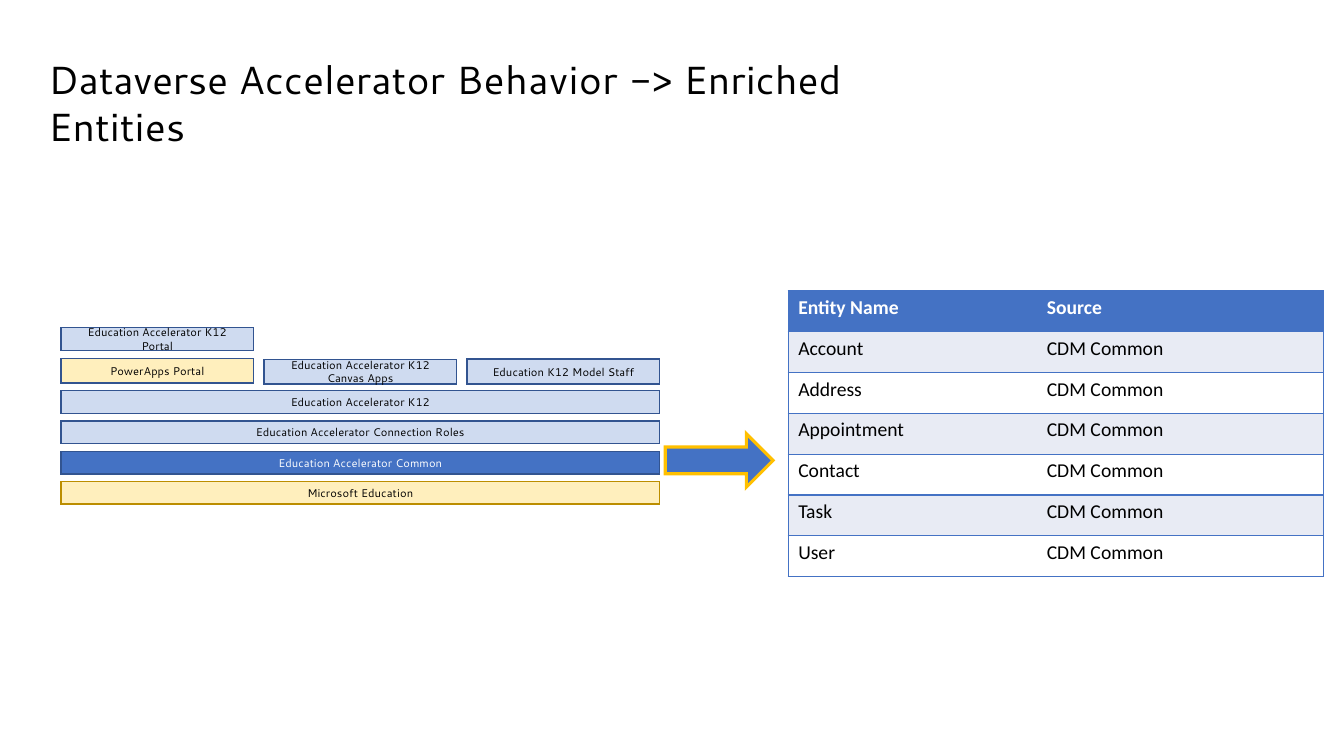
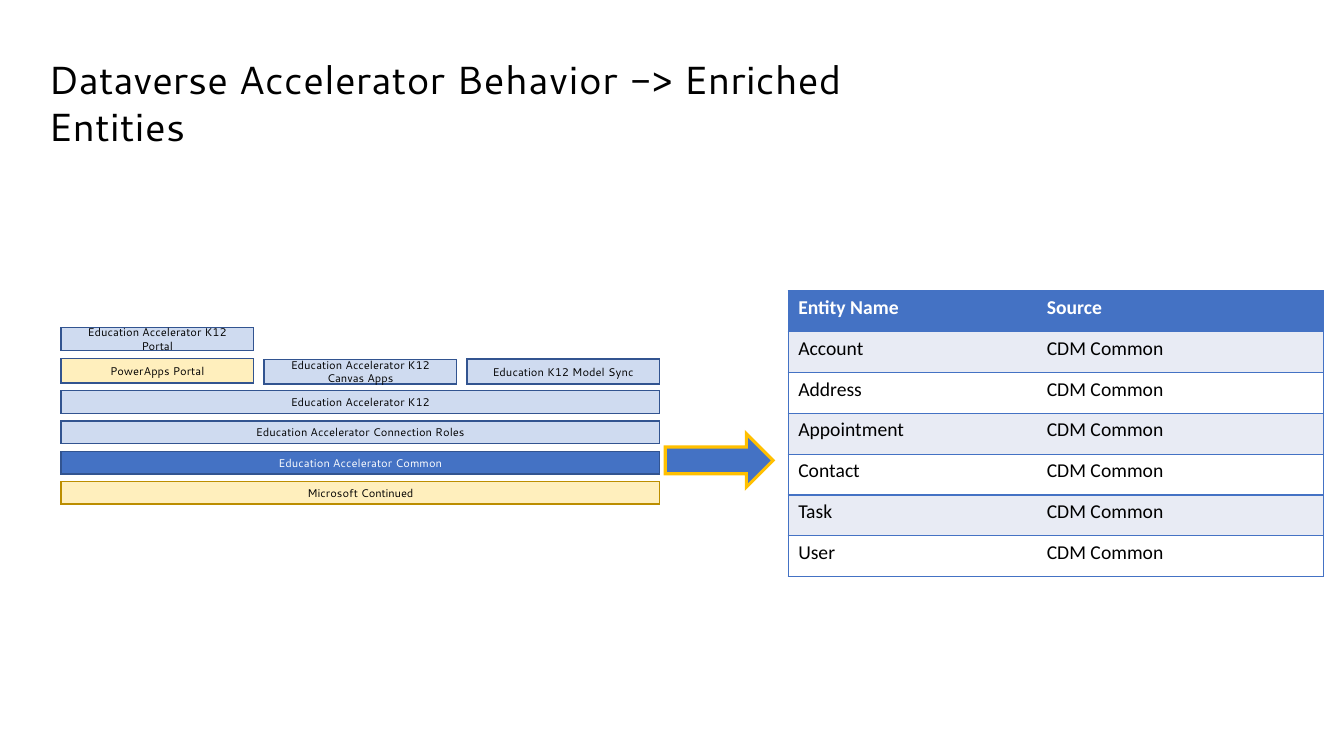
Staff: Staff -> Sync (621, 372)
Microsoft Education: Education -> Continued (387, 494)
